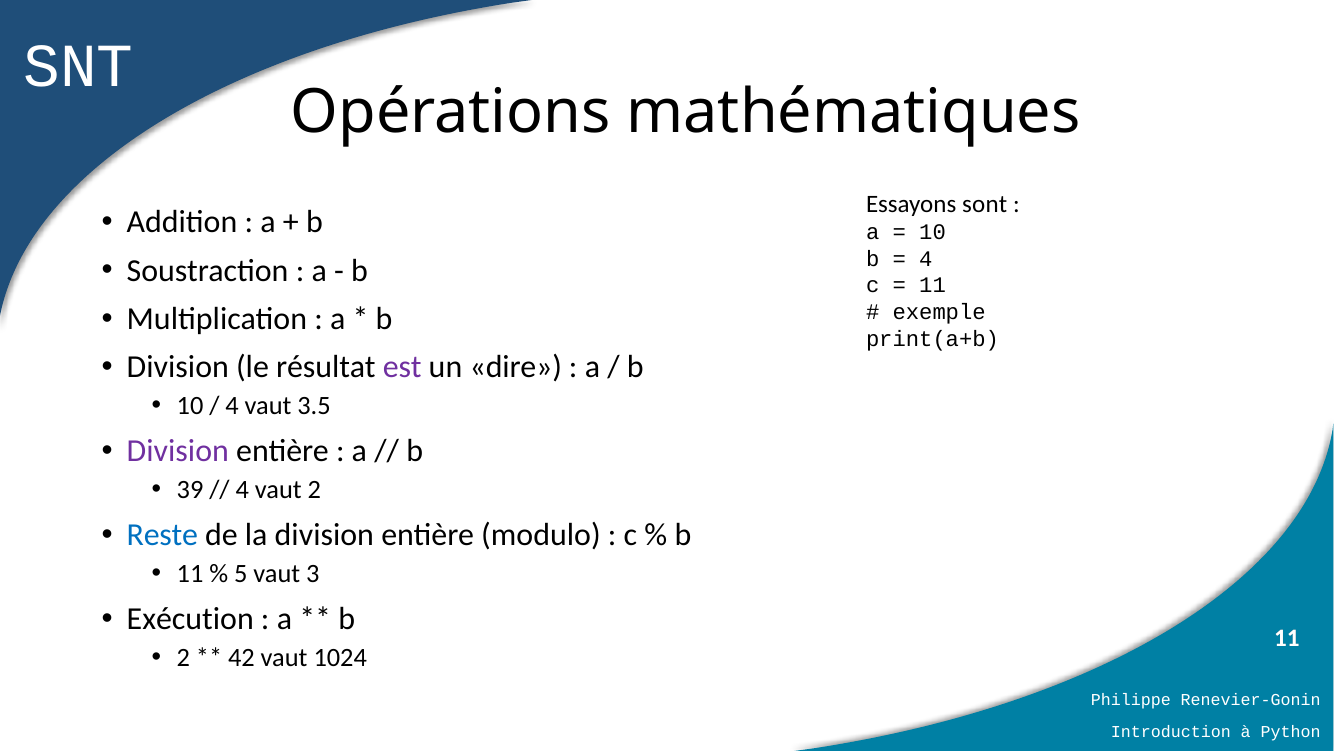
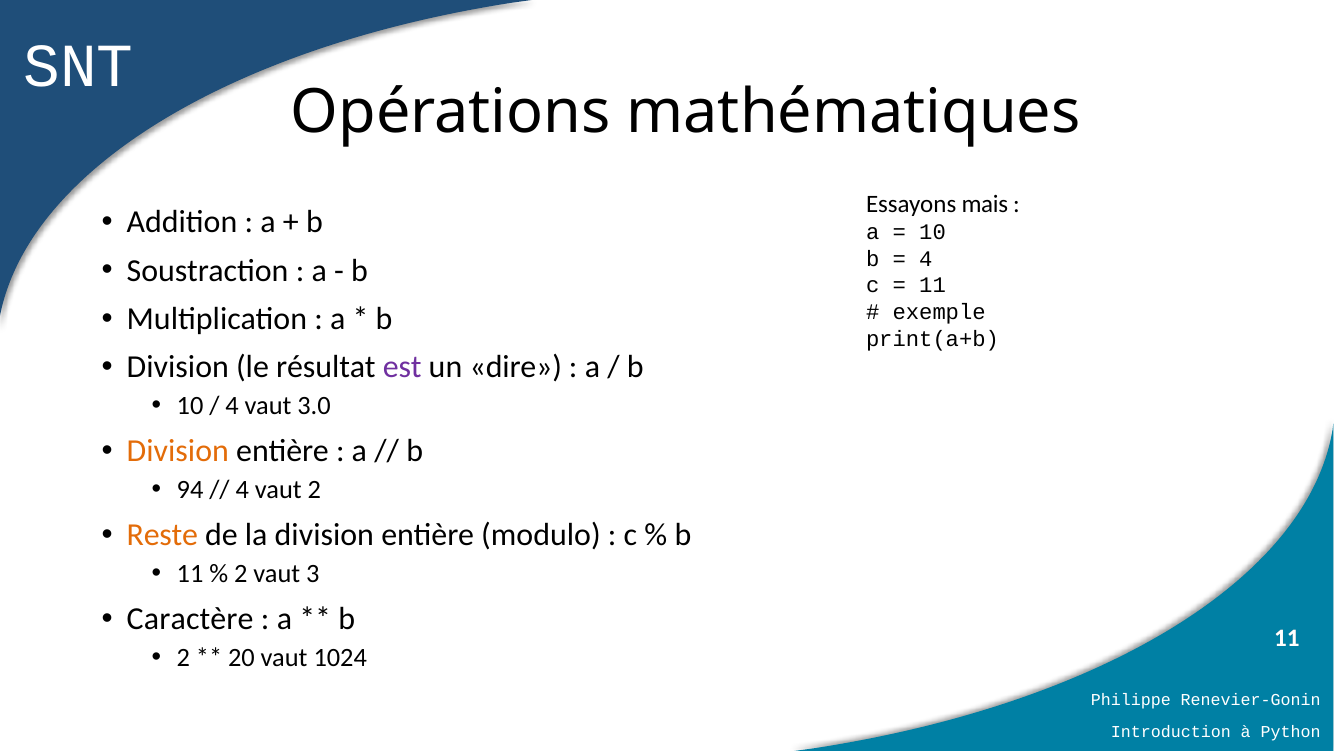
sont: sont -> mais (985, 204)
3.5: 3.5 -> 3.0 (314, 406)
Division colour: purple -> orange (178, 451)
39: 39 -> 94 (190, 489)
Reste colour: blue -> orange (162, 535)
5: 5 -> 2 (241, 573)
Exécution: Exécution -> Caractère (190, 619)
42: 42 -> 20 (241, 657)
